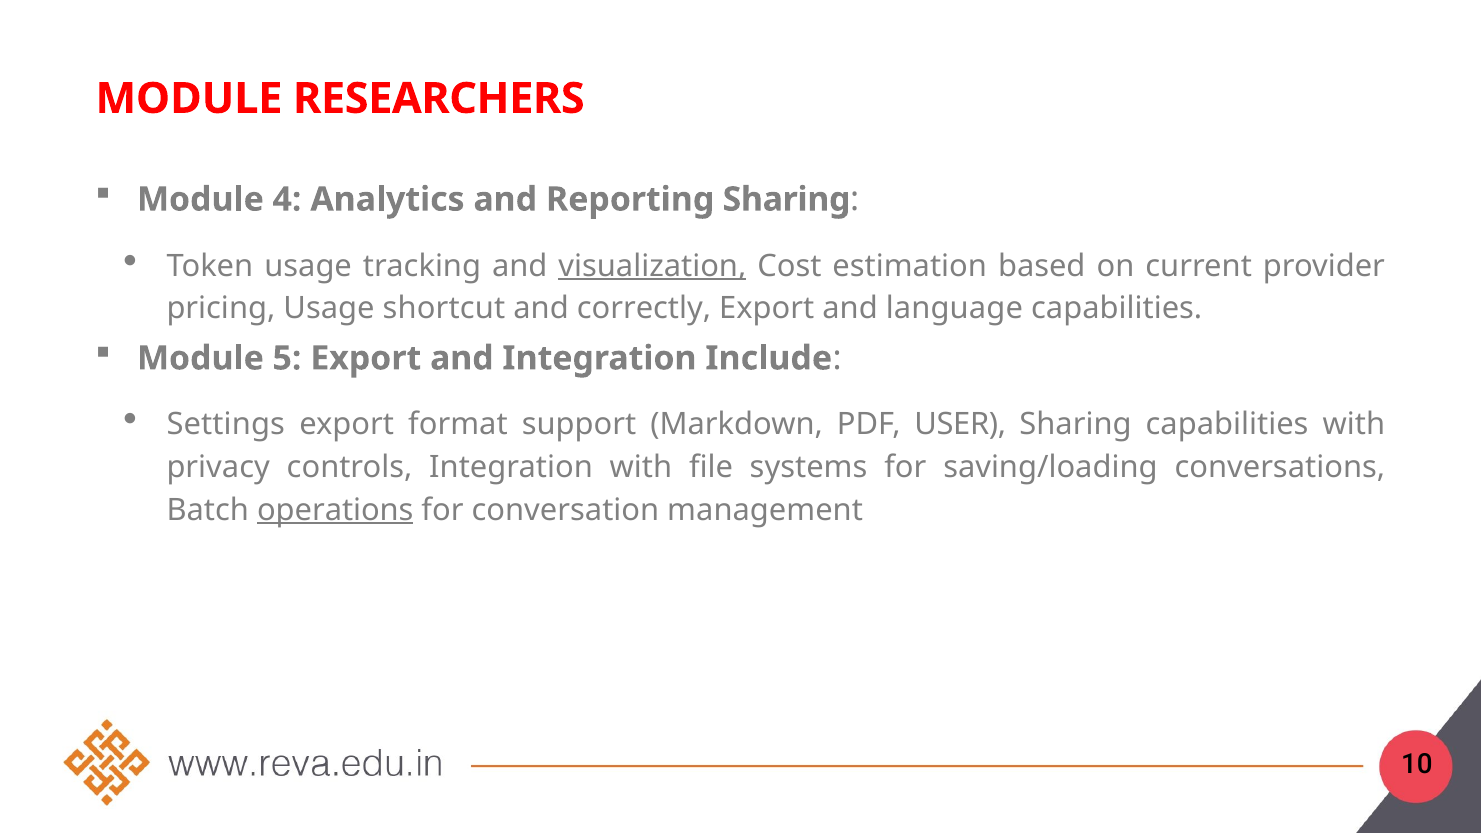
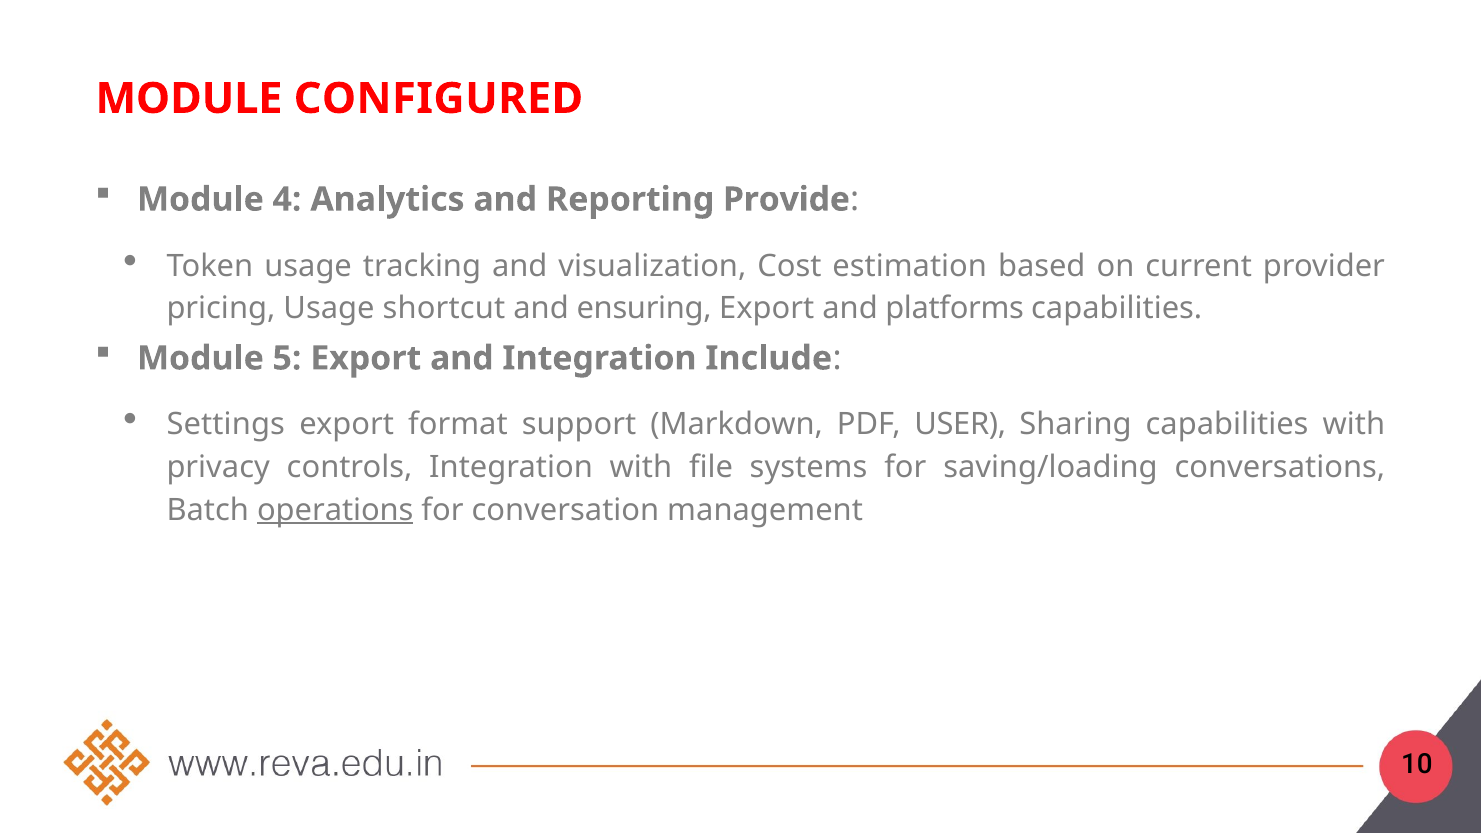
RESEARCHERS: RESEARCHERS -> CONFIGURED (438, 99)
Reporting Sharing: Sharing -> Provide (786, 199)
visualization underline: present -> none (652, 266)
correctly: correctly -> ensuring (644, 308)
language: language -> platforms (955, 308)
